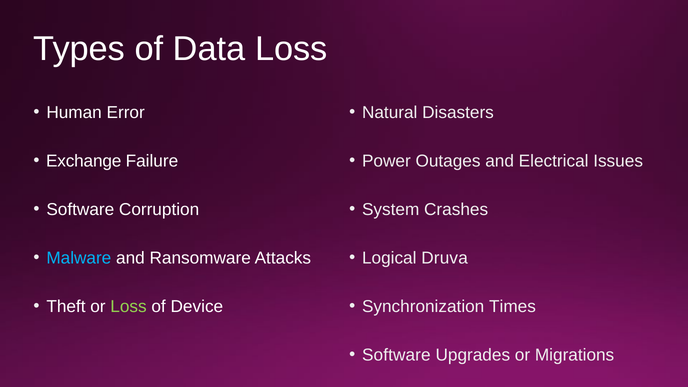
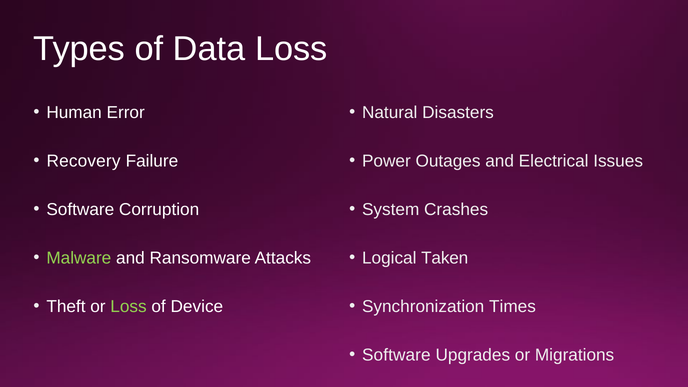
Exchange: Exchange -> Recovery (84, 161)
Malware colour: light blue -> light green (79, 258)
Druva: Druva -> Taken (445, 258)
